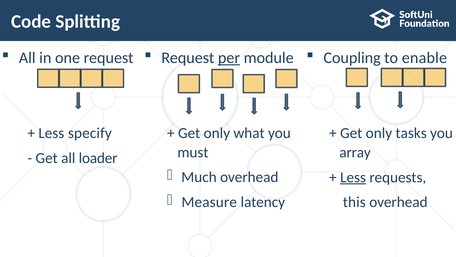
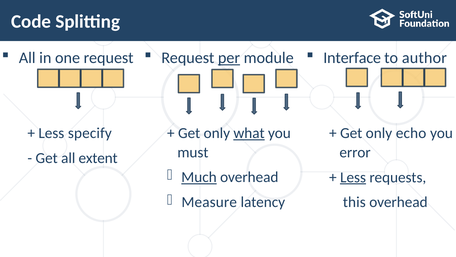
Coupling: Coupling -> Interface (352, 58)
enable: enable -> author (424, 58)
what underline: none -> present (249, 133)
tasks: tasks -> echo (411, 133)
array: array -> error (355, 152)
loader: loader -> extent (98, 158)
Much underline: none -> present (199, 177)
